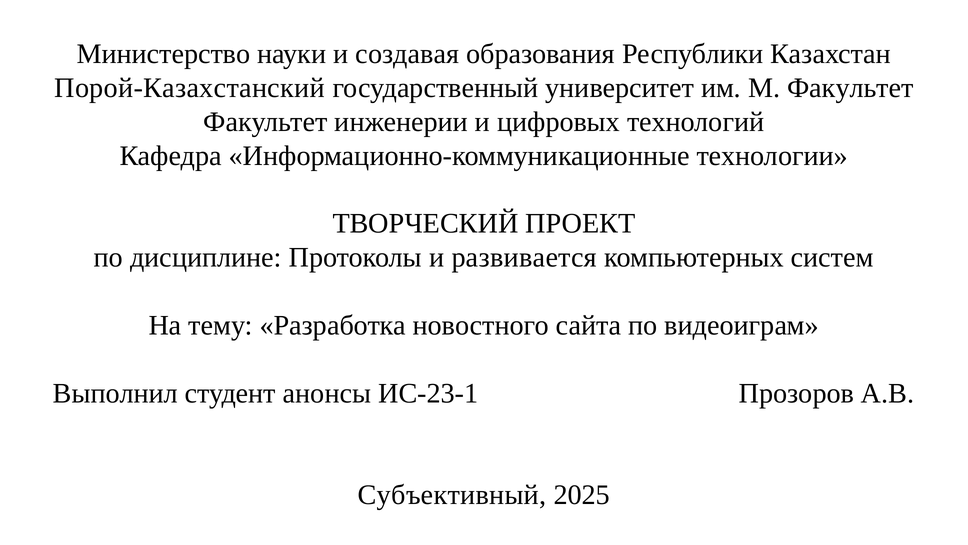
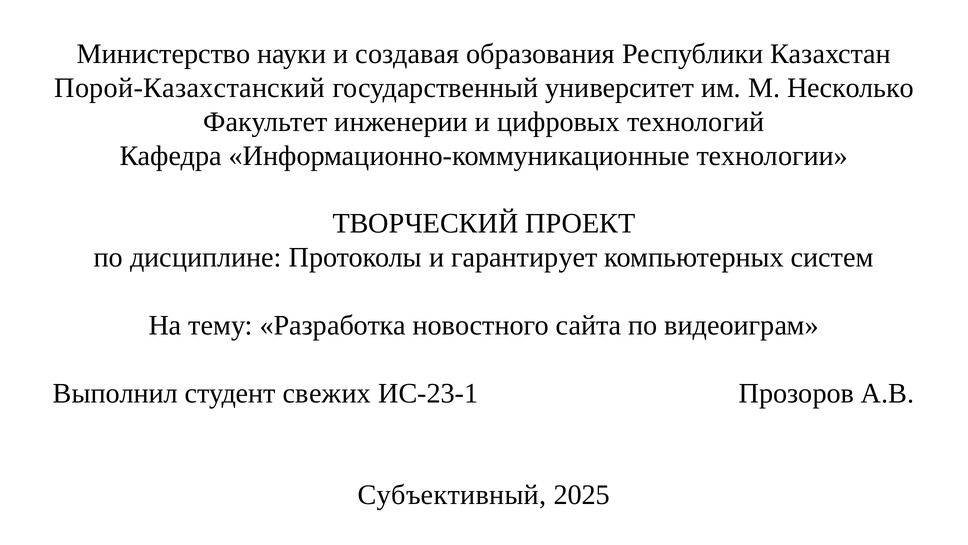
М Факультет: Факультет -> Несколько (850, 88)
развивается: развивается -> гарантирует (524, 257)
анонсы: анонсы -> свежих (327, 393)
